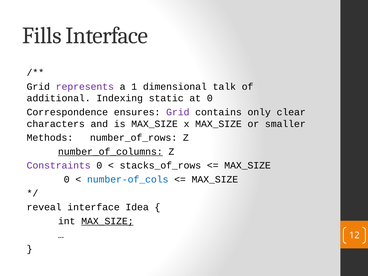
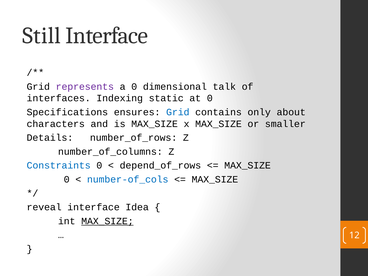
Fills: Fills -> Still (42, 36)
a 1: 1 -> 0 (134, 87)
additional: additional -> interfaces (59, 98)
Correspondence: Correspondence -> Specifications (67, 112)
Grid colour: purple -> blue (178, 112)
clear: clear -> about (291, 112)
Methods: Methods -> Details (50, 138)
number_of_columns underline: present -> none (110, 152)
Constraints colour: purple -> blue (59, 166)
stacks_of_rows: stacks_of_rows -> depend_of_rows (160, 166)
